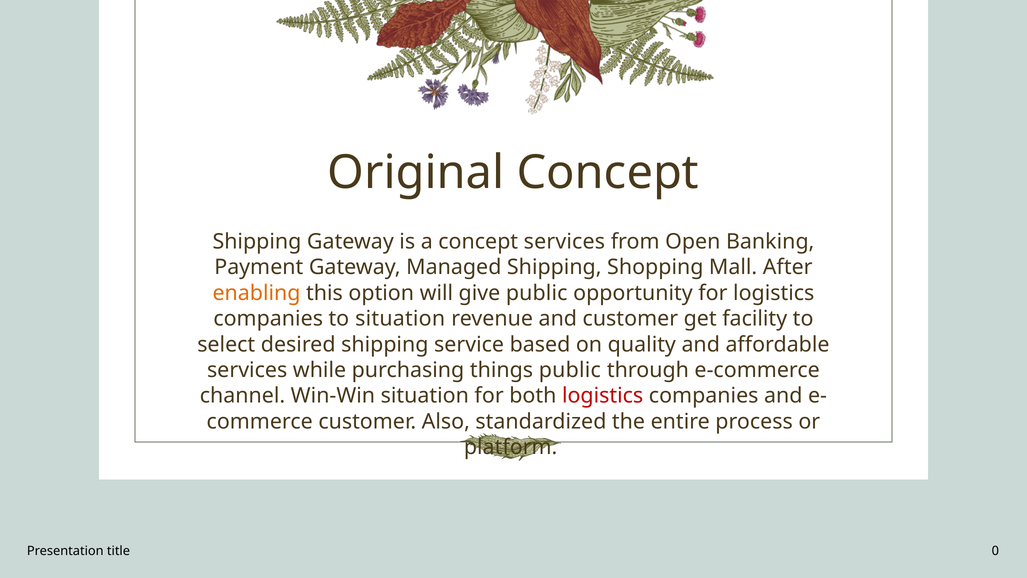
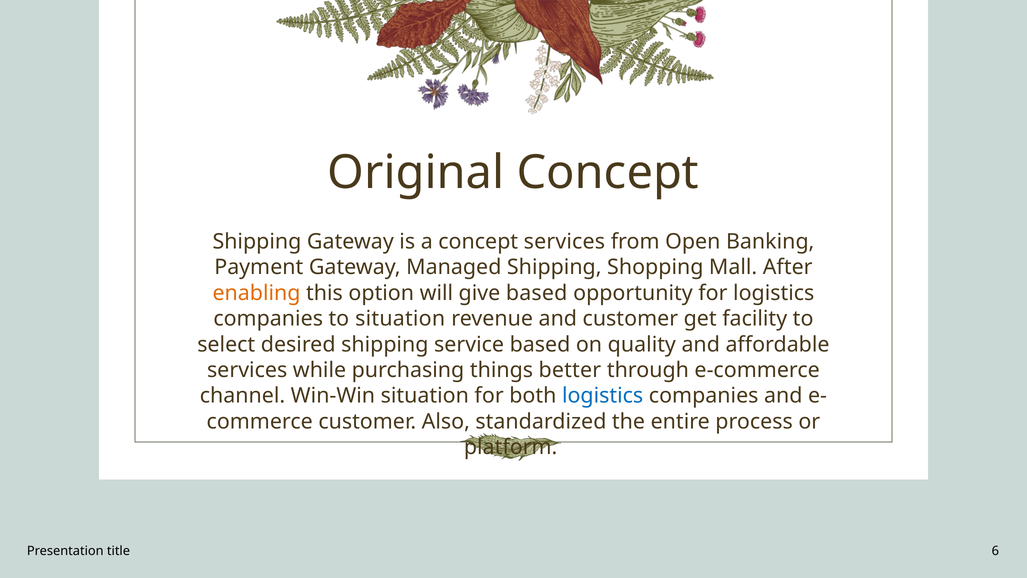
give public: public -> based (537, 293)
things public: public -> better (570, 370)
logistics colour: red -> blue (603, 396)
0: 0 -> 6 (995, 551)
